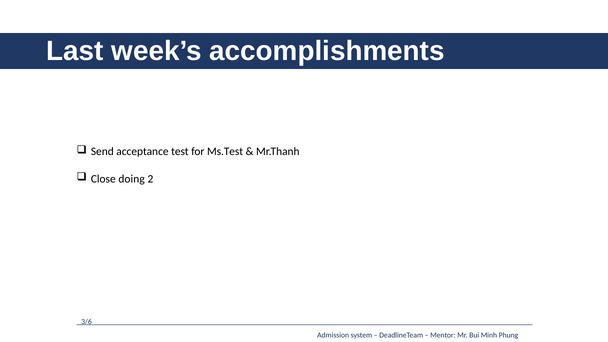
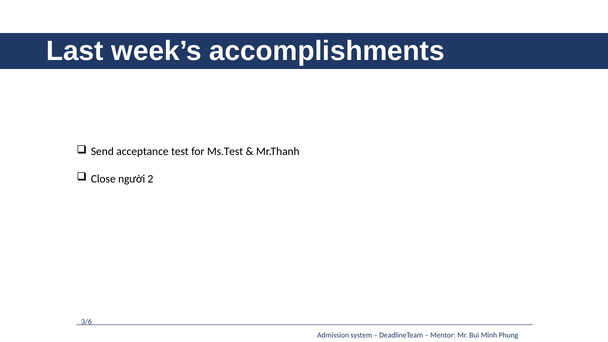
doing: doing -> người (132, 179)
